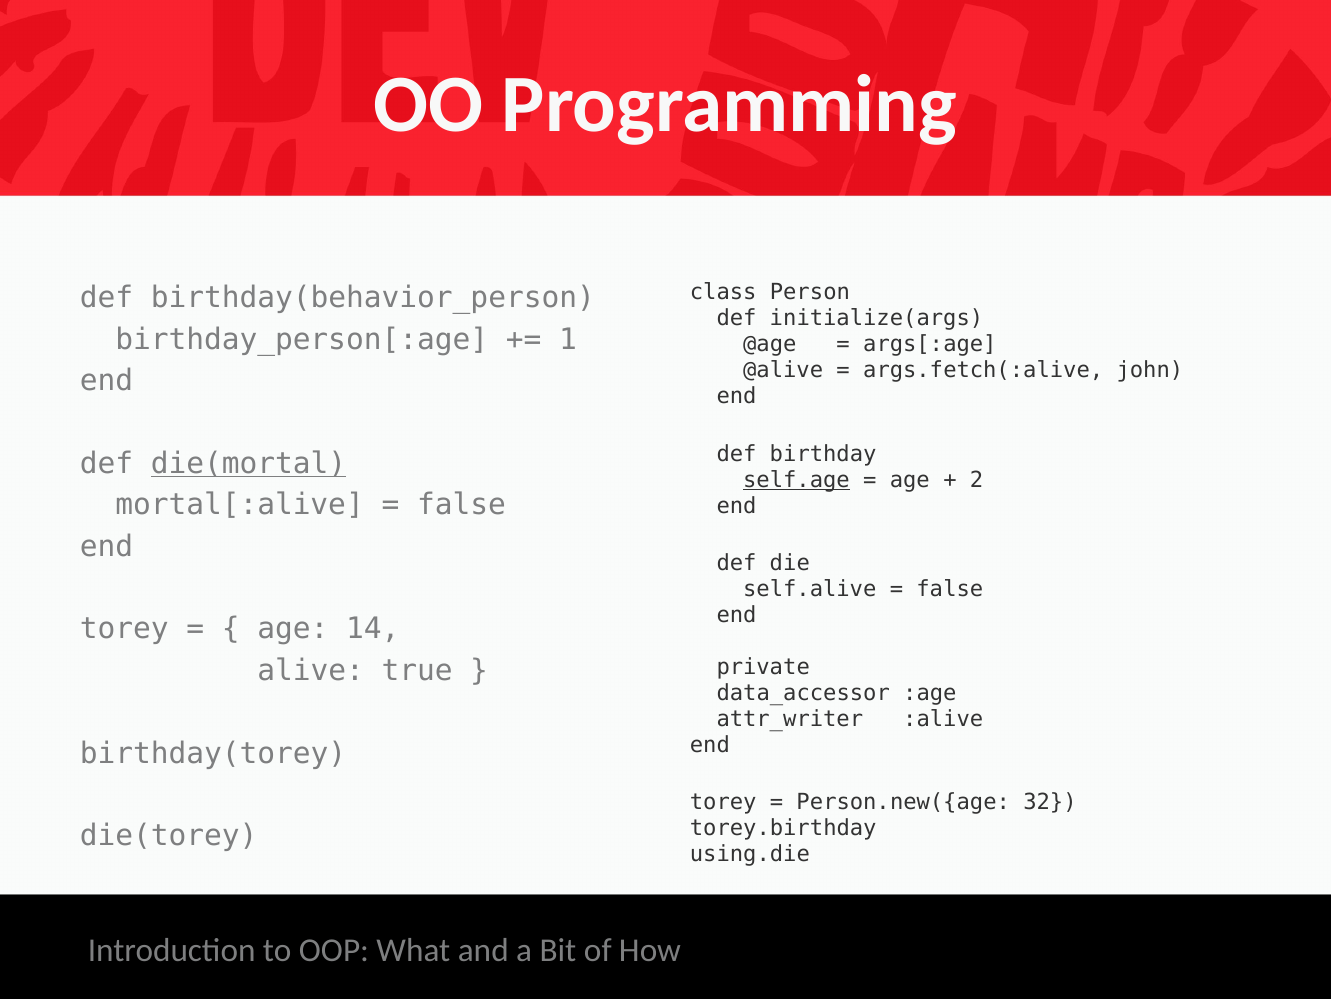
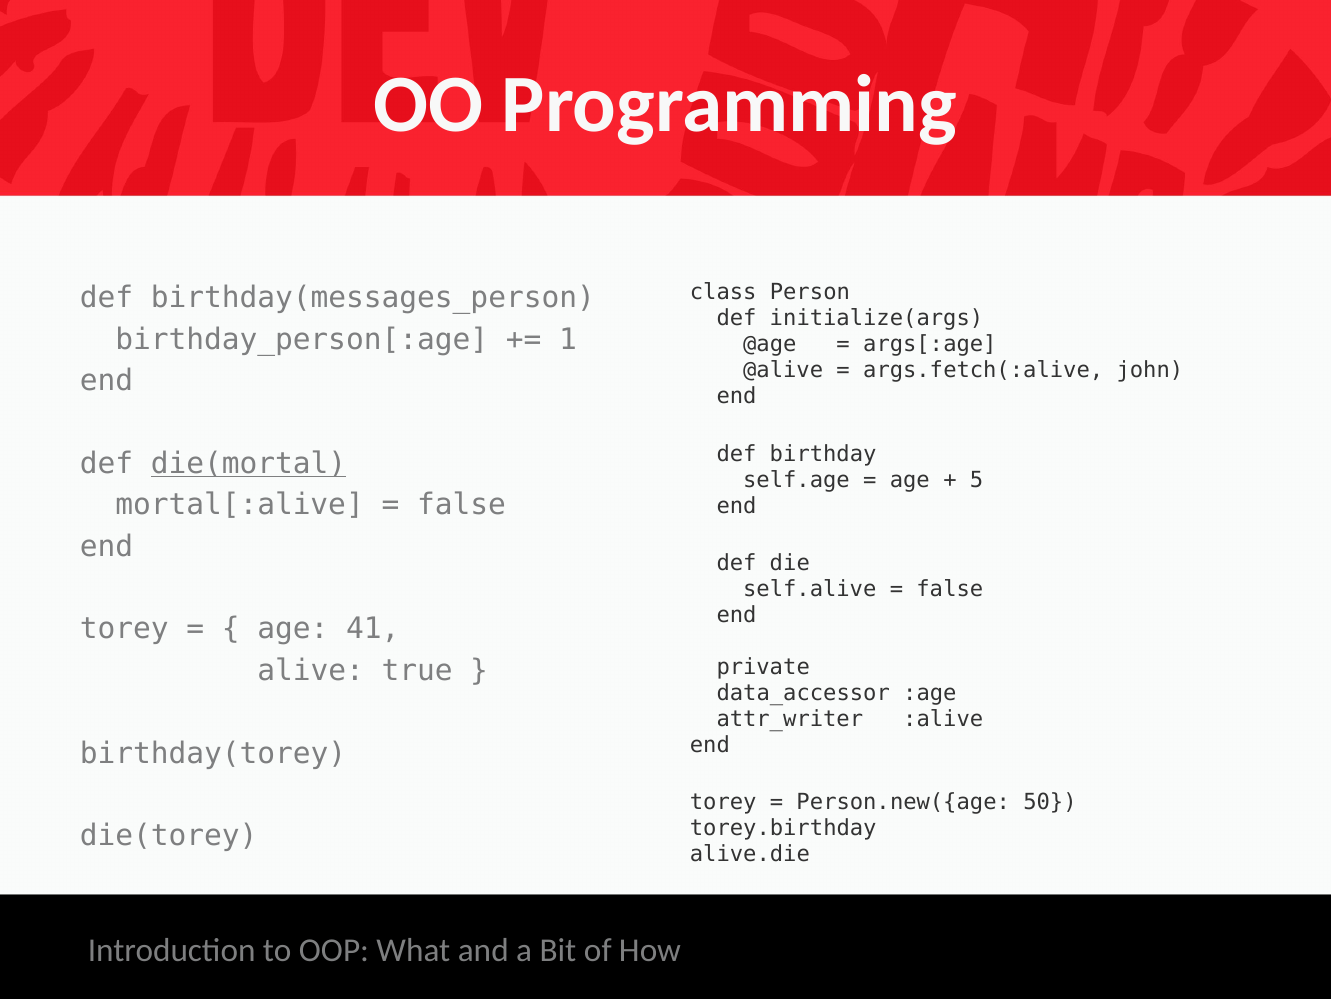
birthday(behavior_person: birthday(behavior_person -> birthday(messages_person (373, 298)
self.age underline: present -> none (796, 479)
2: 2 -> 5 (977, 479)
14: 14 -> 41 (373, 629)
32: 32 -> 50 (1050, 802)
using.die: using.die -> alive.die (750, 854)
